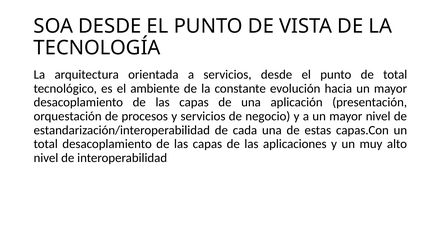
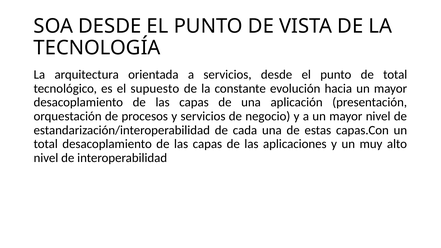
ambiente: ambiente -> supuesto (155, 88)
